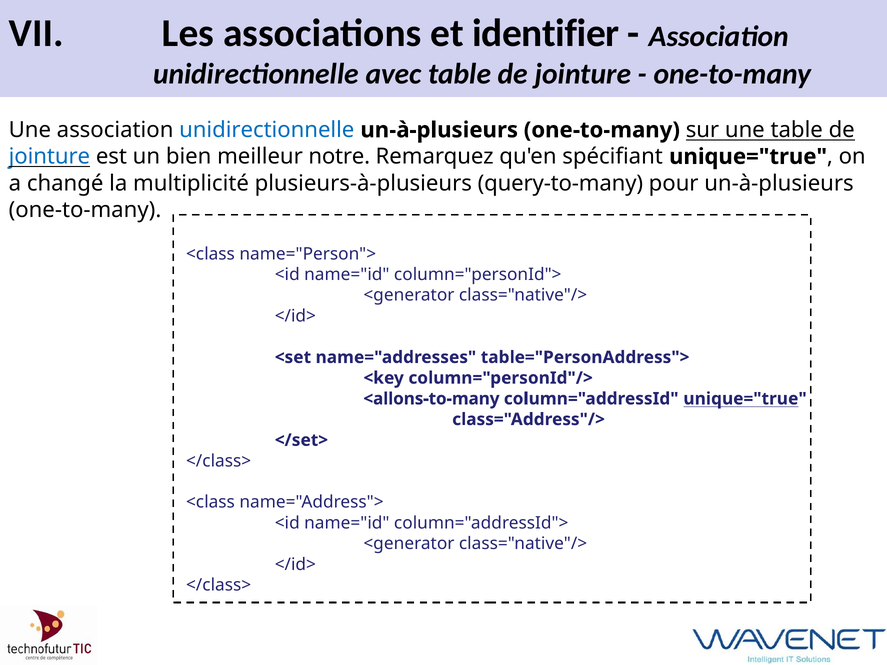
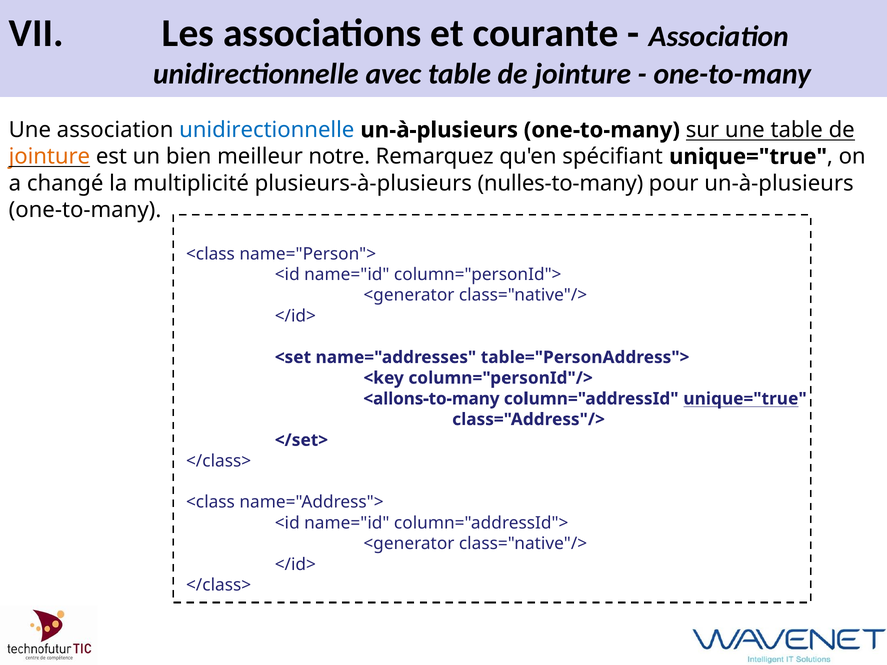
identifier: identifier -> courante (546, 34)
jointure colour: blue -> orange (49, 157)
query-to-many: query-to-many -> nulles-to-many (560, 183)
